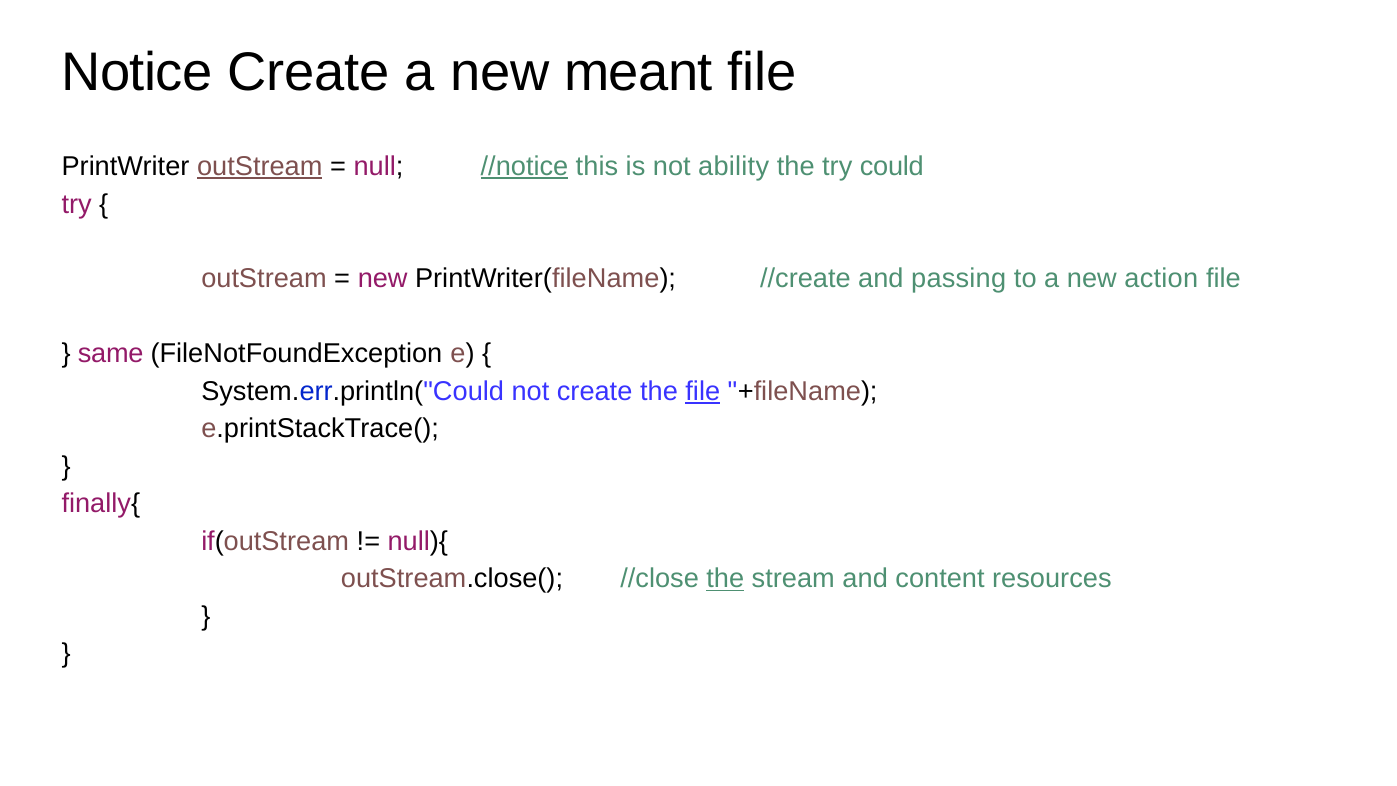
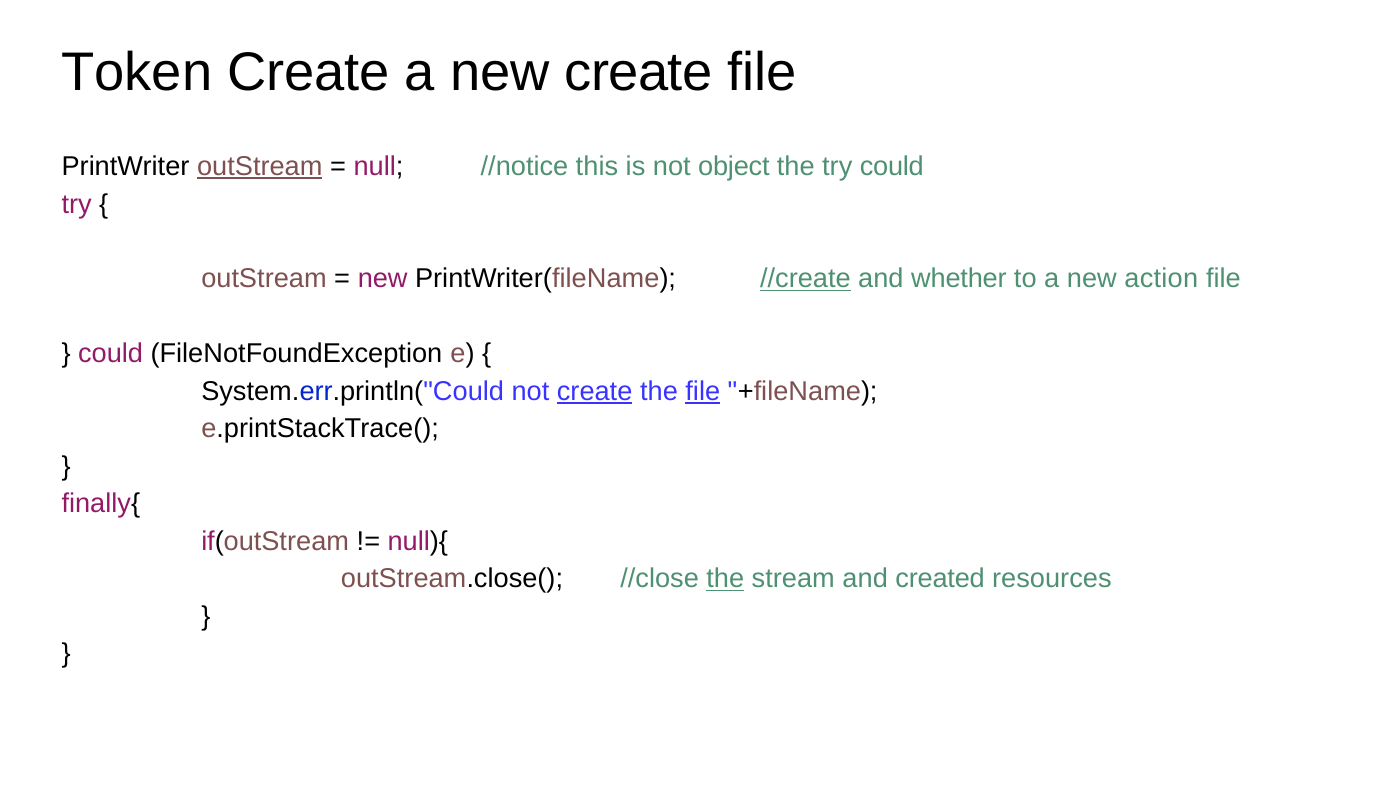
Notice: Notice -> Token (137, 72)
new meant: meant -> create (639, 72)
//notice underline: present -> none (525, 167)
ability: ability -> object (734, 167)
//create underline: none -> present (805, 279)
passing: passing -> whether (959, 279)
same: same -> could (111, 354)
create underline: none -> present (595, 391)
content: content -> created (940, 579)
